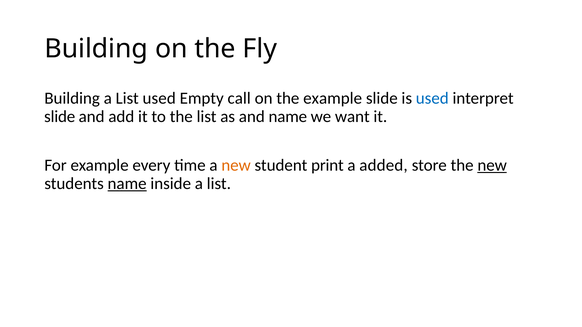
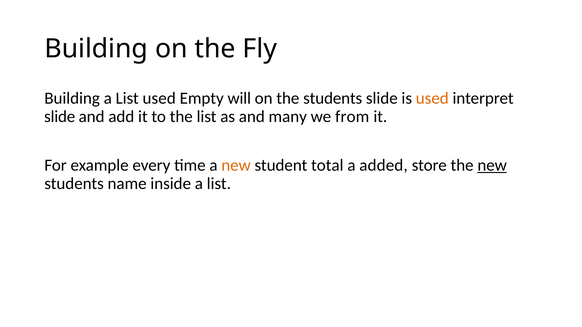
call: call -> will (239, 98)
the example: example -> students (333, 98)
used colour: blue -> orange (432, 98)
and name: name -> many (288, 117)
want: want -> from (352, 117)
print: print -> total (327, 166)
name underline: present -> none (127, 184)
